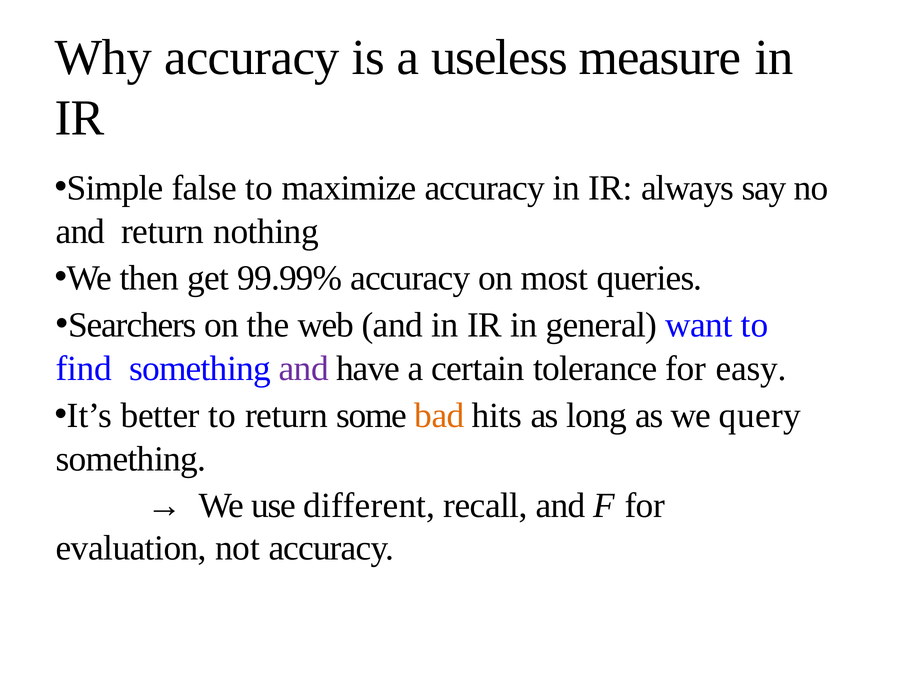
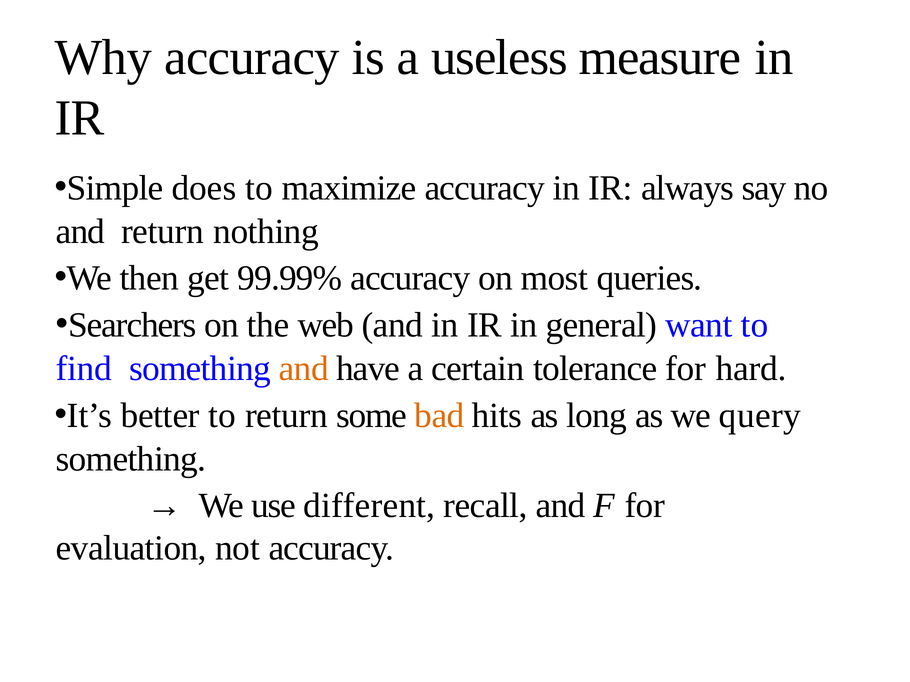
false: false -> does (204, 188)
and colour: purple -> orange (304, 369)
easy: easy -> hard (751, 369)
